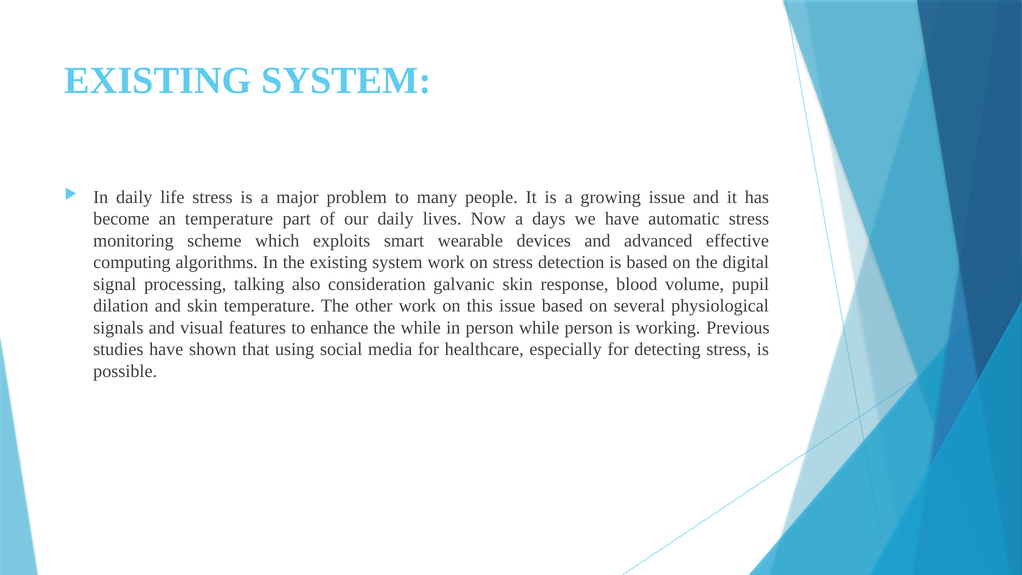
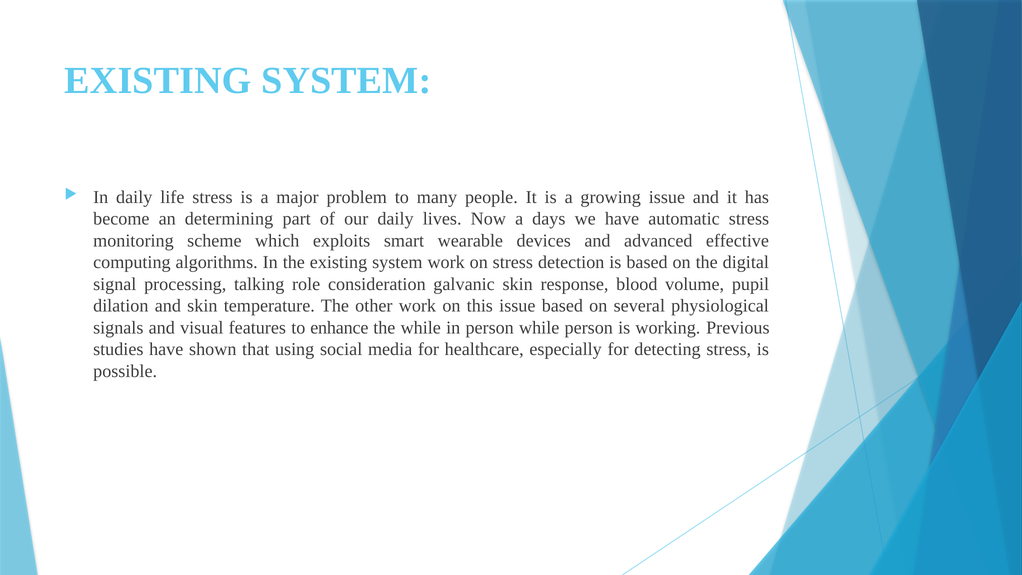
an temperature: temperature -> determining (229, 219)
also: also -> role (306, 284)
